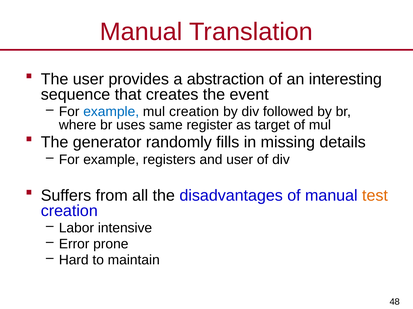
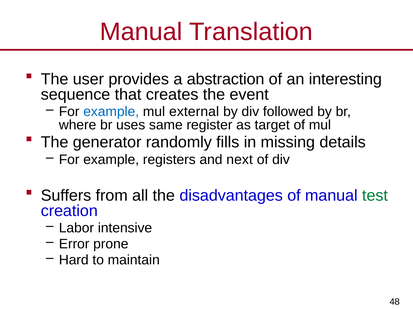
mul creation: creation -> external (194, 112)
and user: user -> next (240, 160)
test colour: orange -> green (375, 196)
